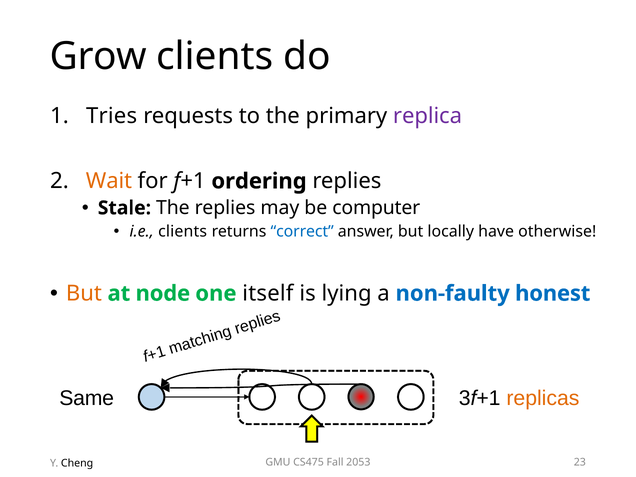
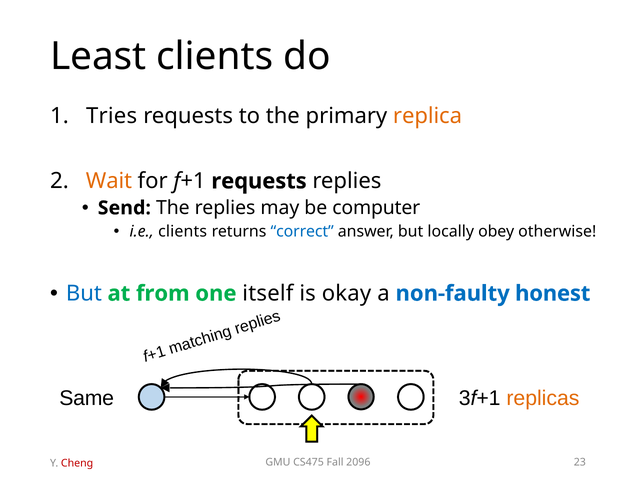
Grow: Grow -> Least (98, 57)
replica colour: purple -> orange (428, 116)
f+1 ordering: ordering -> requests (259, 181)
Stale: Stale -> Send (124, 208)
have: have -> obey (496, 231)
But colour: orange -> blue (84, 293)
node: node -> from (163, 293)
lying: lying -> okay (347, 293)
2053: 2053 -> 2096 (358, 462)
Cheng colour: black -> red (77, 463)
